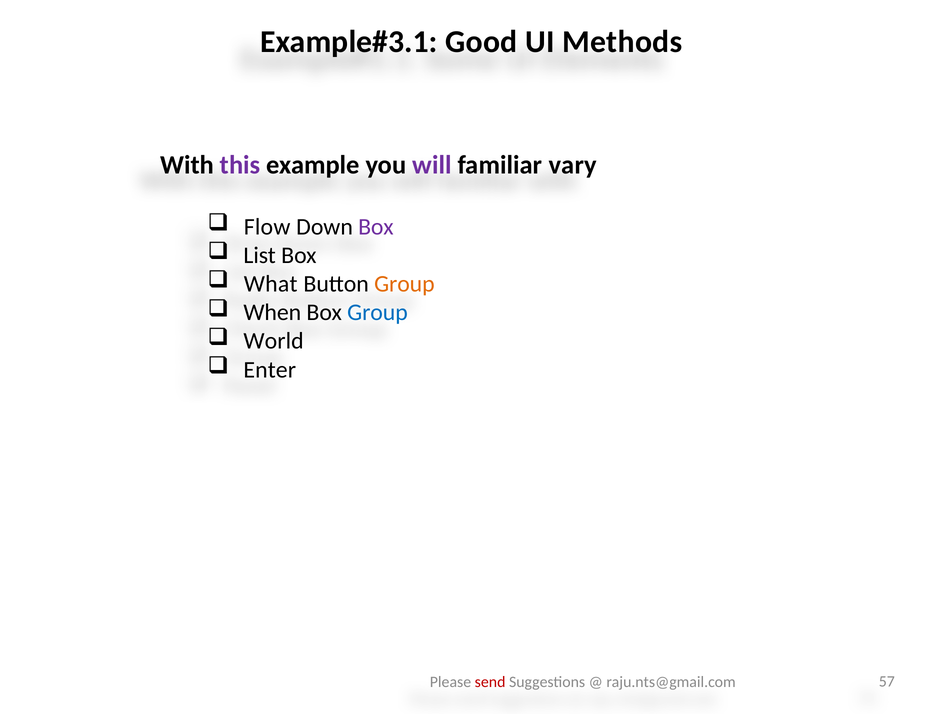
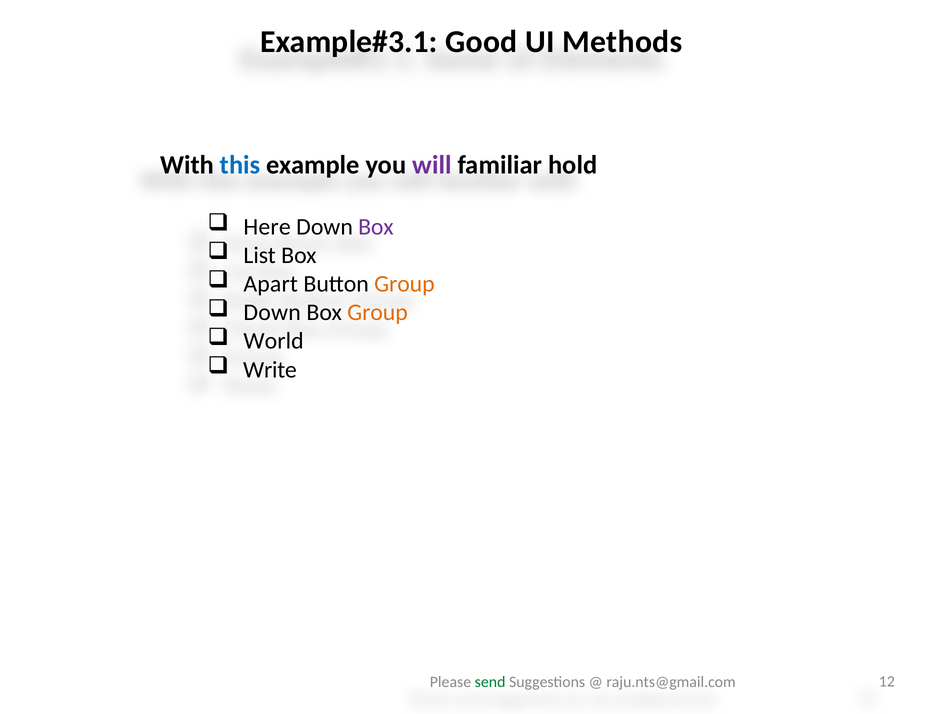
this colour: purple -> blue (240, 165)
vary: vary -> hold (573, 165)
Flow: Flow -> Here (267, 227)
What: What -> Apart (271, 284)
When: When -> Down (272, 313)
Group colour: blue -> orange (377, 313)
Enter: Enter -> Write (270, 370)
send colour: red -> green (490, 682)
57: 57 -> 12 (887, 682)
